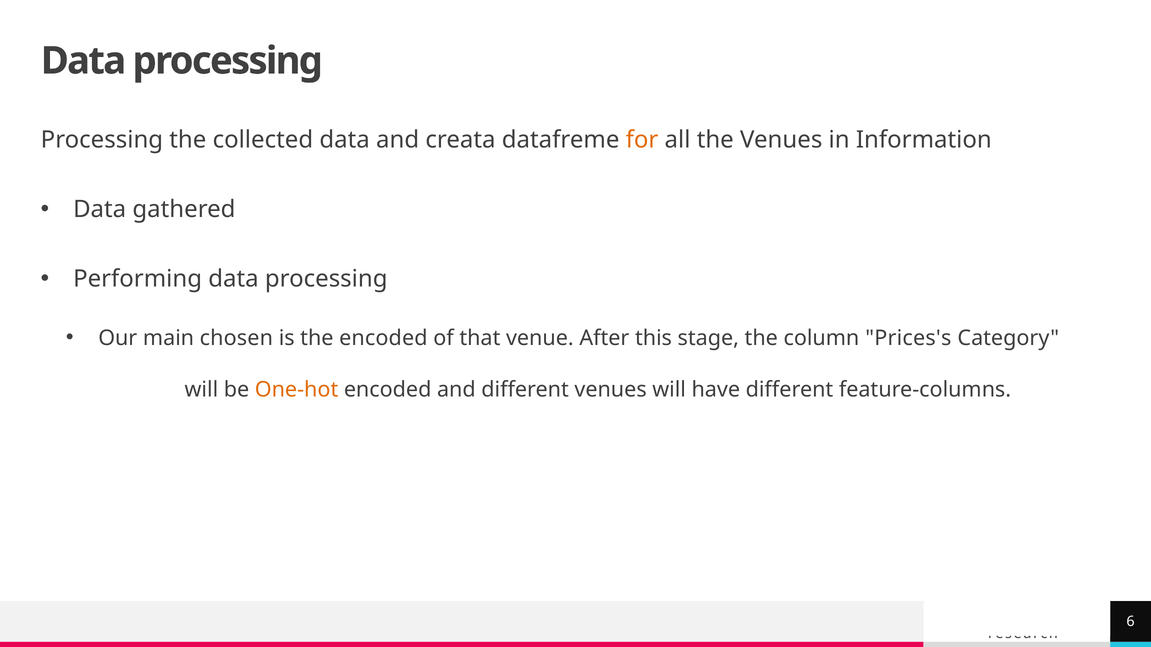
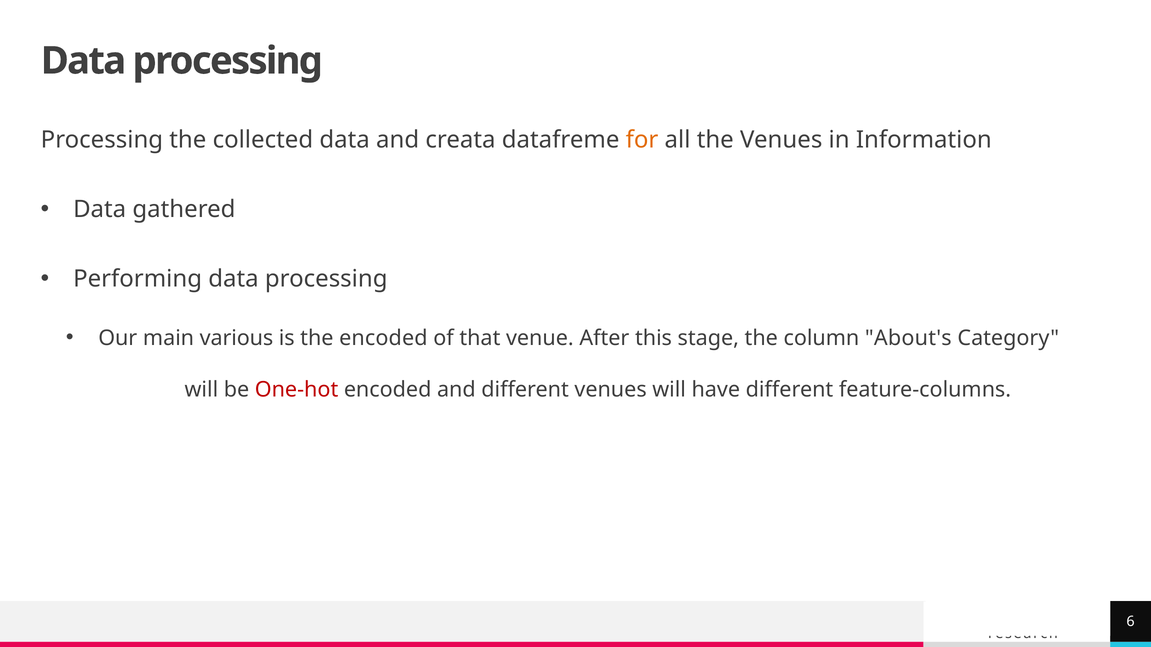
chosen: chosen -> various (236, 338)
Prices's: Prices's -> About's (908, 338)
One-hot colour: orange -> red (297, 390)
